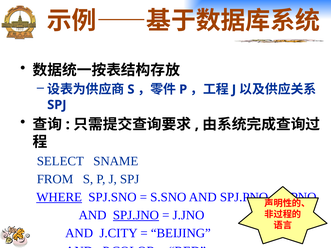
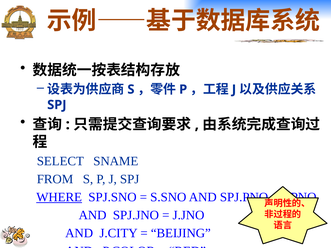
SPJ.JNO underline: present -> none (136, 215)
